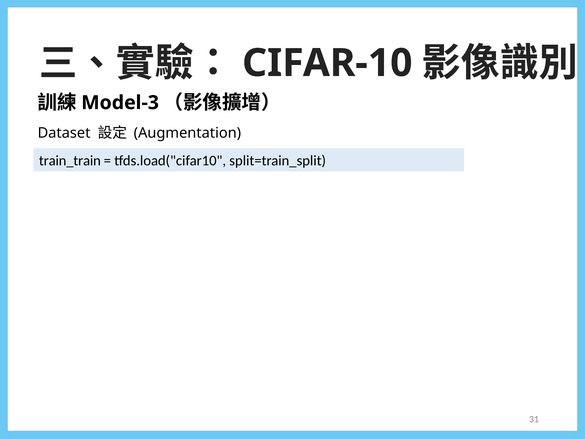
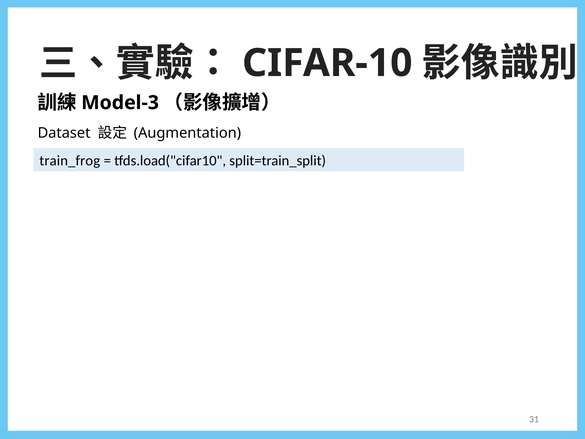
train_train: train_train -> train_frog (70, 161)
